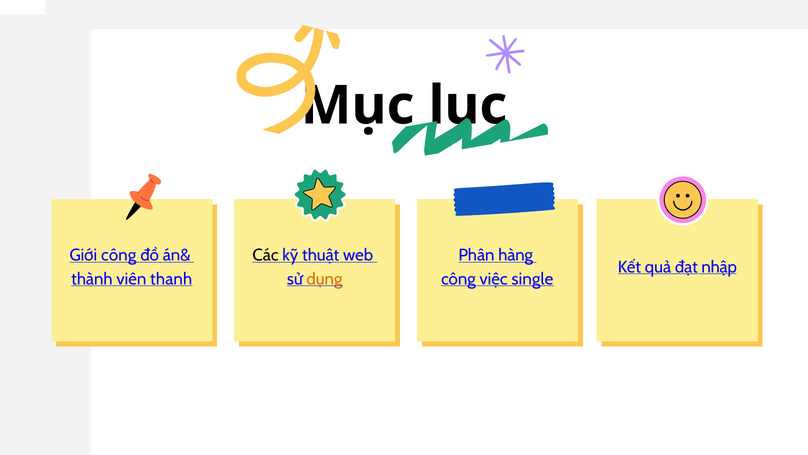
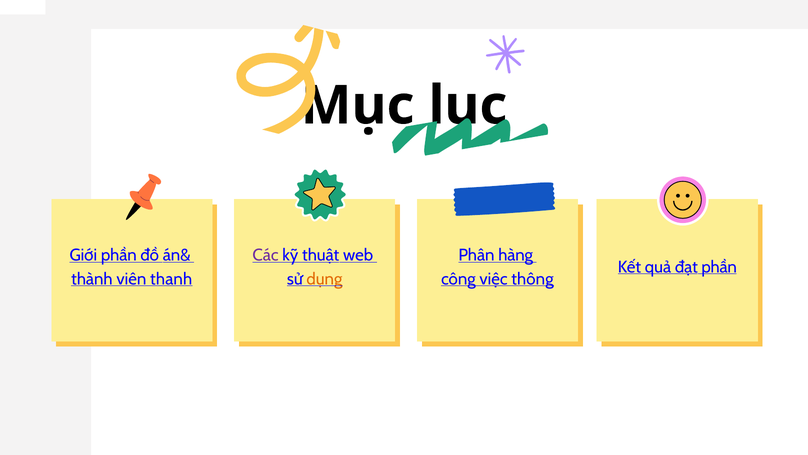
Giới công: công -> phần (119, 255)
Các colour: black -> purple (266, 255)
đạt nhập: nhập -> phần (719, 267)
single: single -> thông (532, 279)
